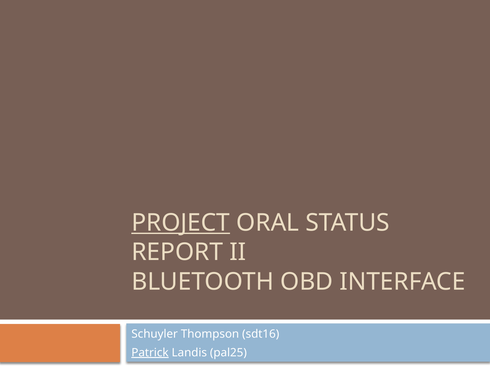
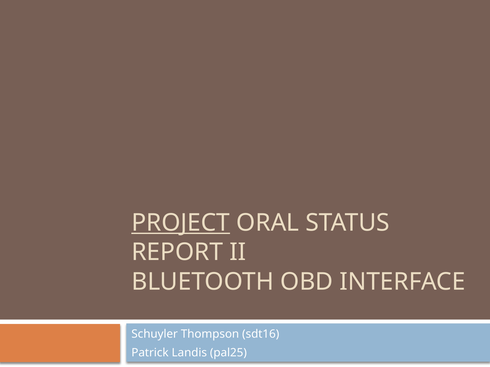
Patrick underline: present -> none (150, 353)
